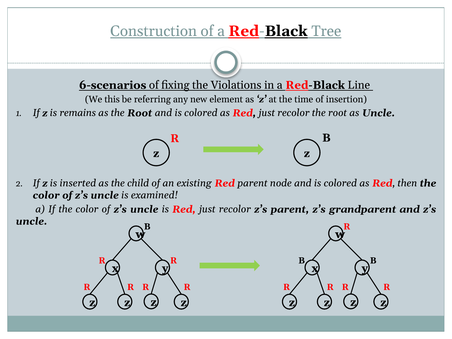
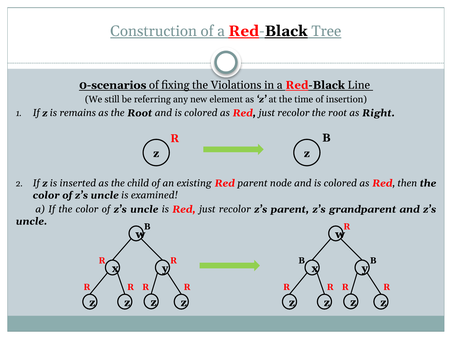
6-scenarios: 6-scenarios -> 0-scenarios (113, 85)
this: this -> still (112, 99)
as Uncle: Uncle -> Right (379, 113)
